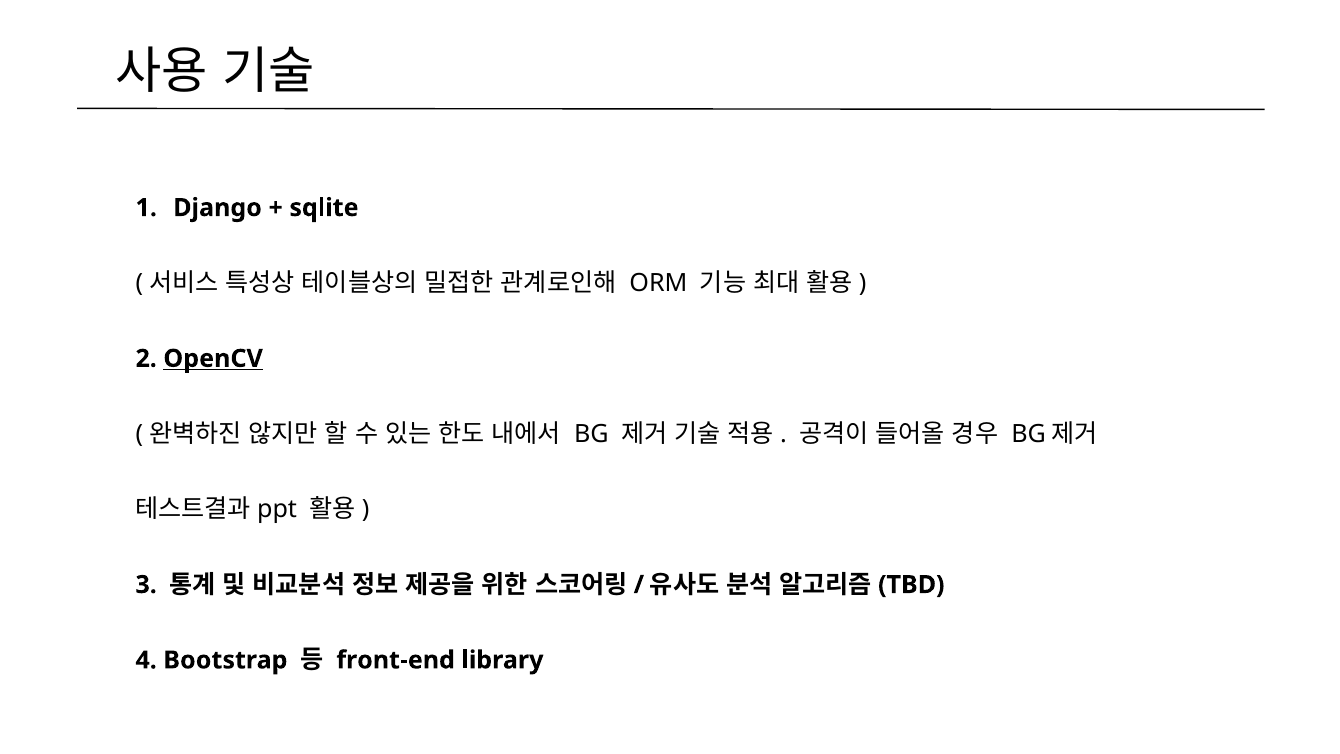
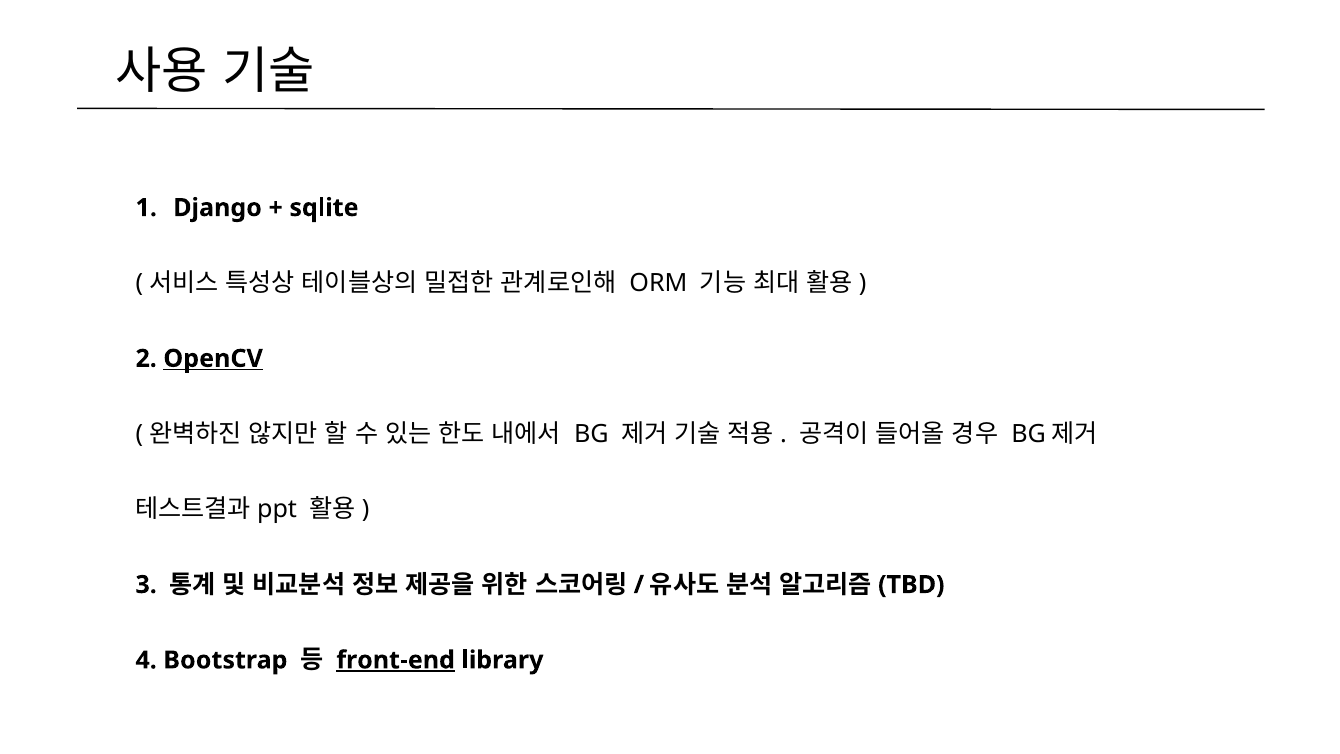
front-end underline: none -> present (396, 660)
